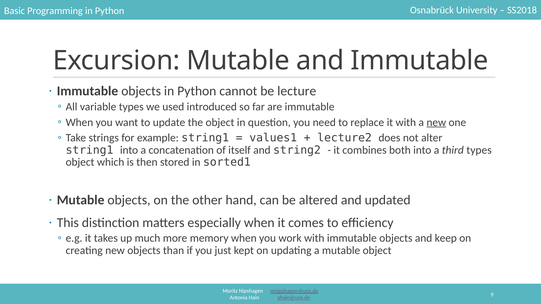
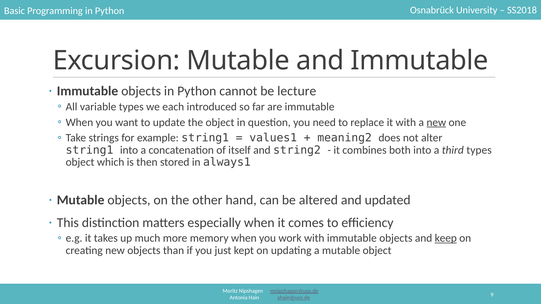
used: used -> each (173, 107)
lecture2: lecture2 -> meaning2 (345, 138)
sorted1: sorted1 -> always1 (227, 162)
keep underline: none -> present (446, 238)
